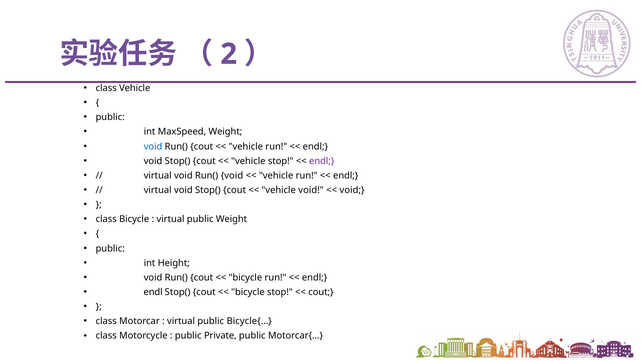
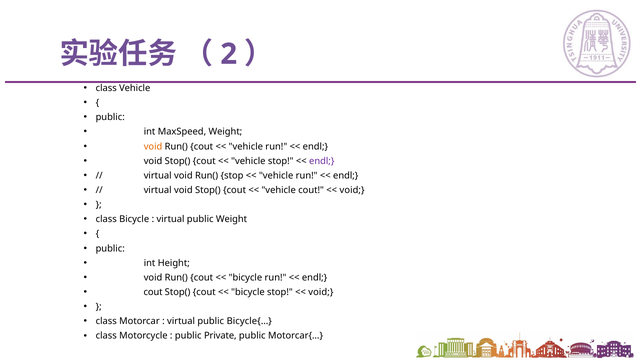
void colour: blue -> orange (153, 146)
Run( void: void -> stop (232, 175)
vehicle void: void -> cout (311, 190)
endl: endl -> cout (153, 292)
cout: cout -> void (321, 292)
